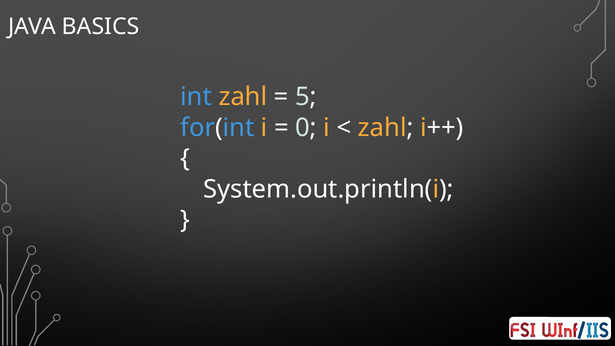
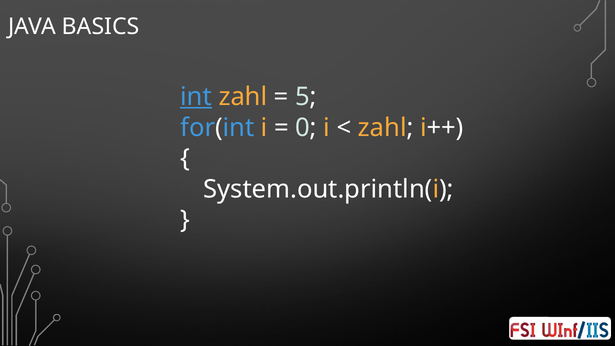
int underline: none -> present (196, 97)
